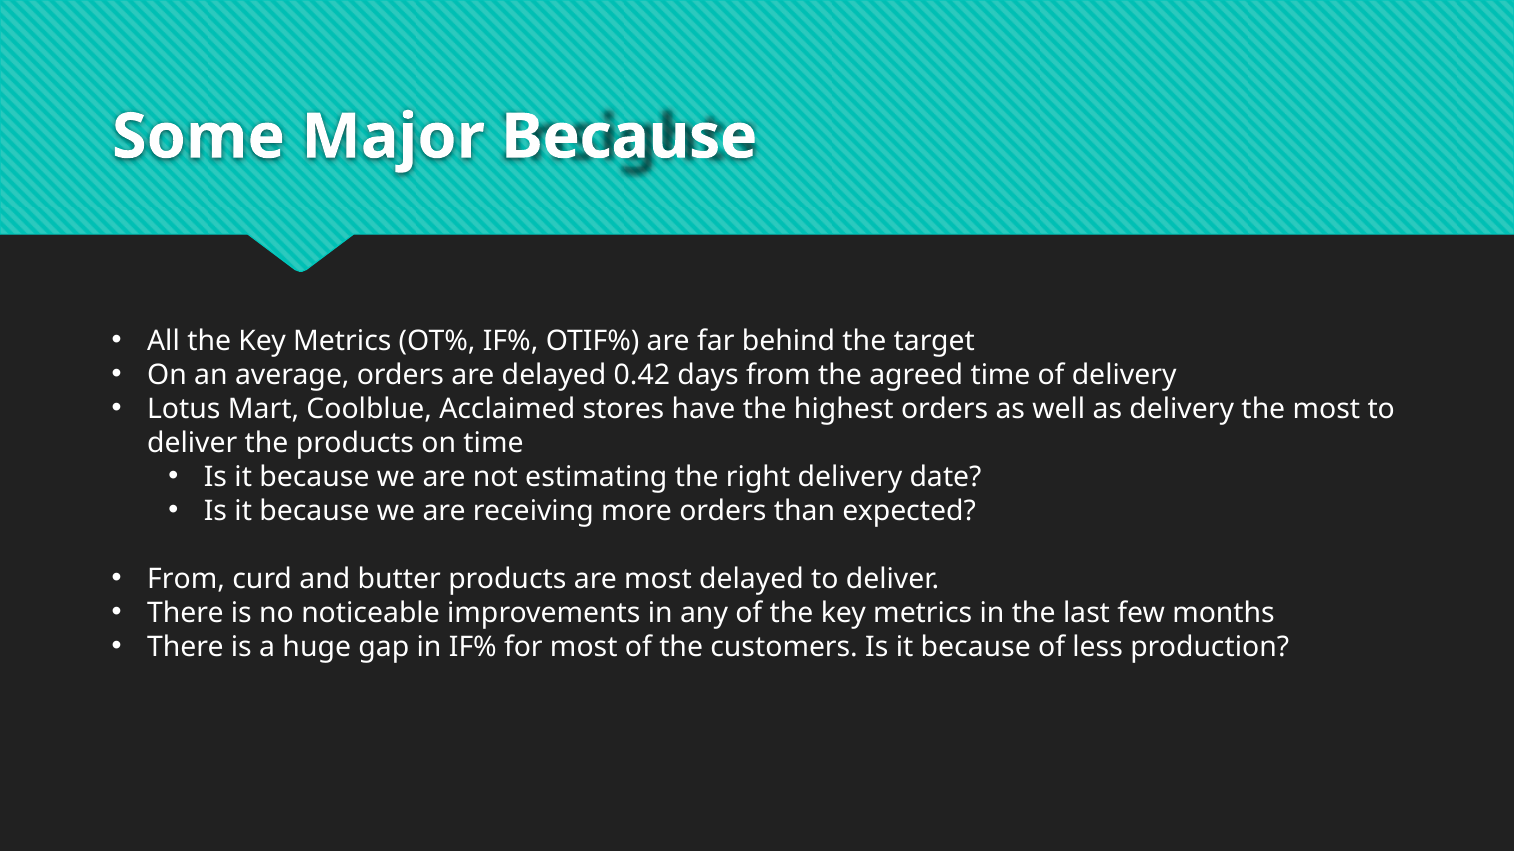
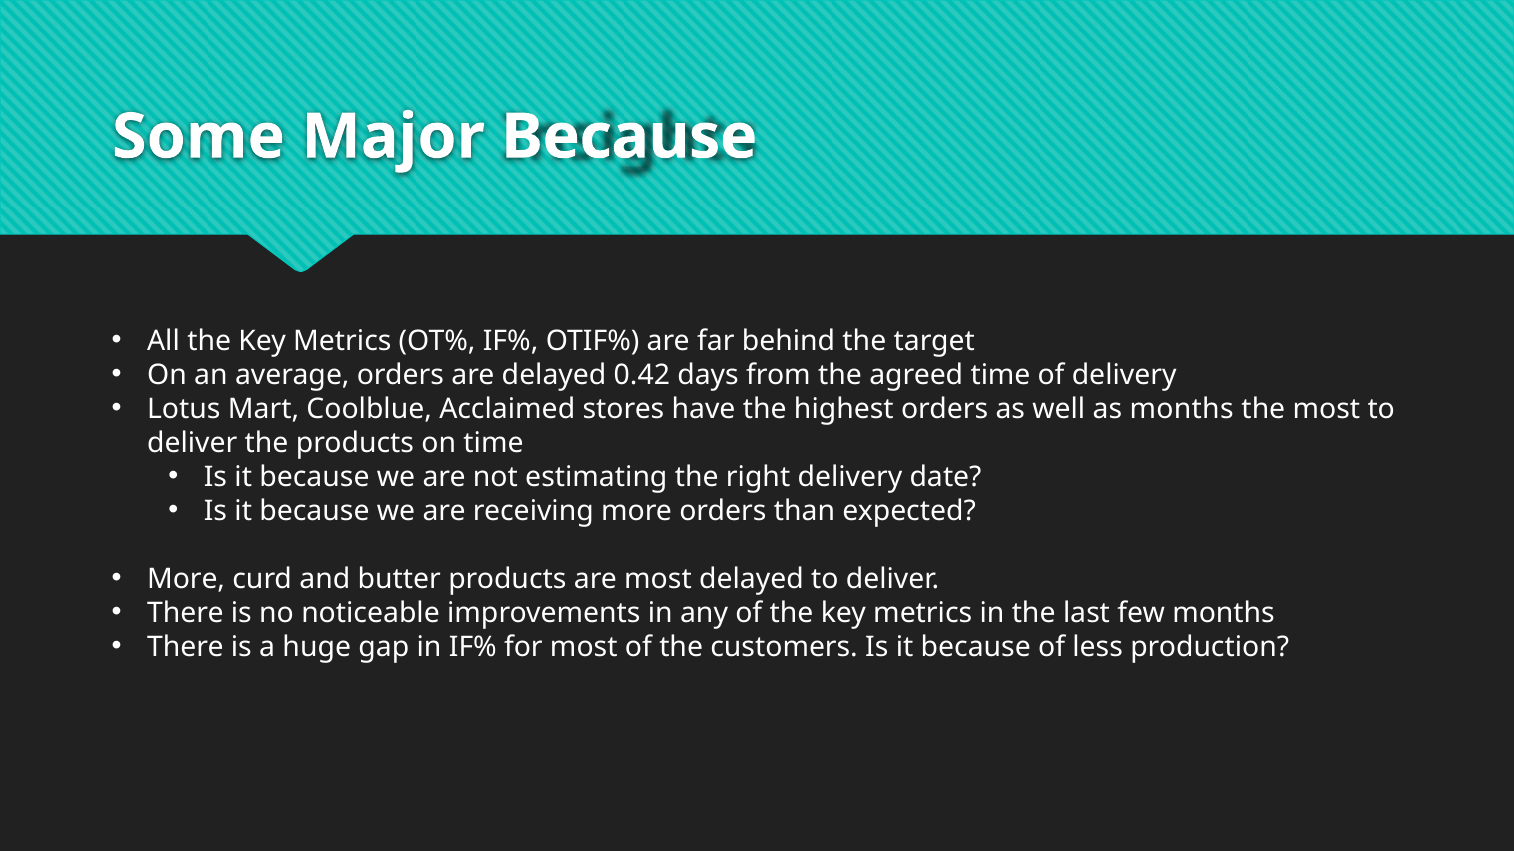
as delivery: delivery -> months (1182, 409)
From: From -> More (186, 579)
